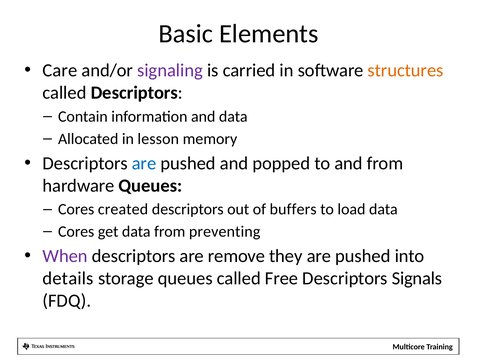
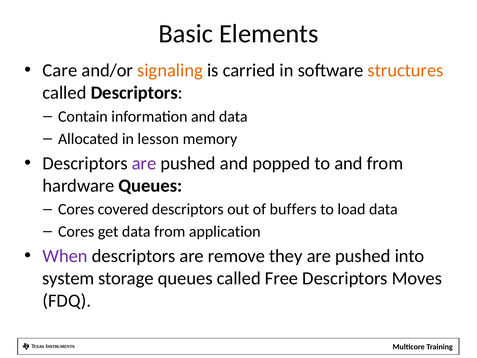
signaling colour: purple -> orange (170, 70)
are colour: blue -> purple (144, 163)
created: created -> covered (123, 209)
preventing: preventing -> application (225, 231)
details: details -> system (68, 278)
Signals: Signals -> Moves (417, 278)
